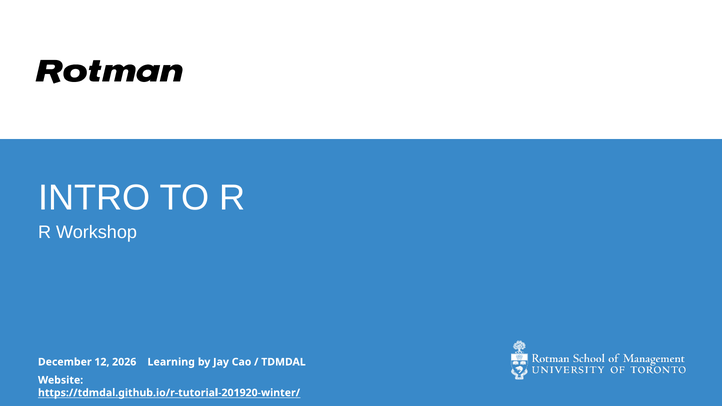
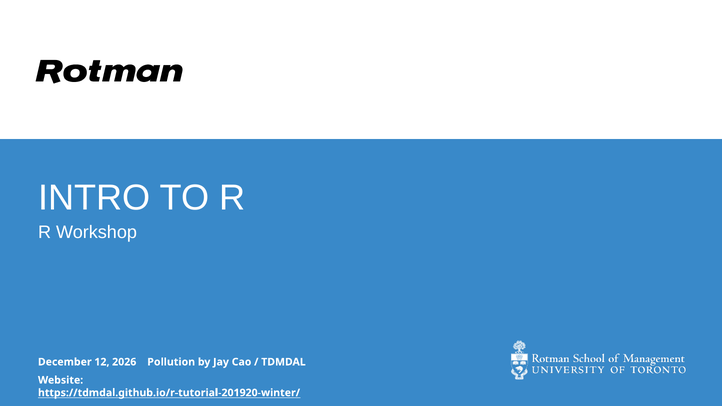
Learning: Learning -> Pollution (171, 362)
